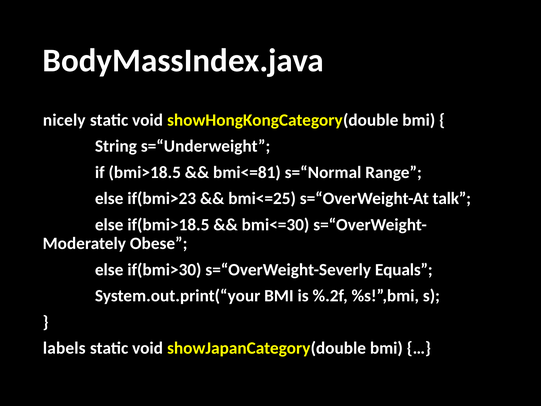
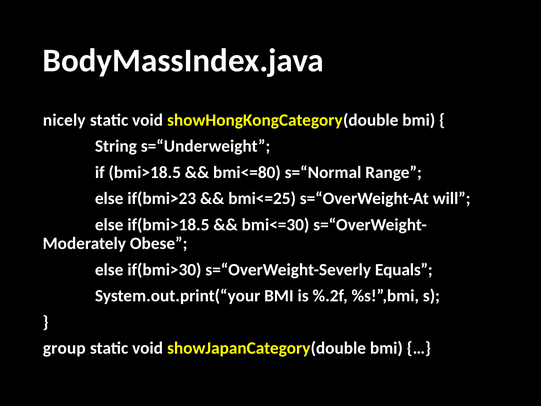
bmi<=81: bmi<=81 -> bmi<=80 (247, 172)
talk: talk -> will (452, 198)
labels: labels -> group (64, 348)
